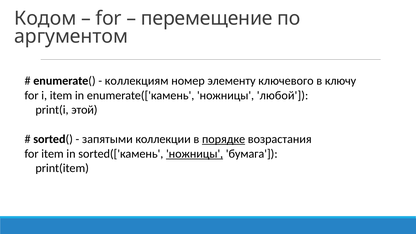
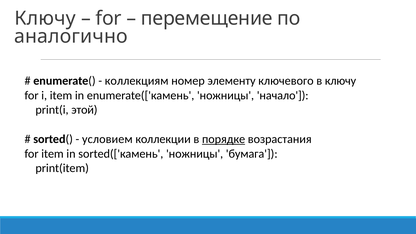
Кодом: Кодом -> Ключу (45, 19)
аргументом: аргументом -> аналогично (71, 36)
любой: любой -> начало (283, 95)
запятыми: запятыми -> условием (107, 139)
ножницы underline: present -> none (195, 154)
